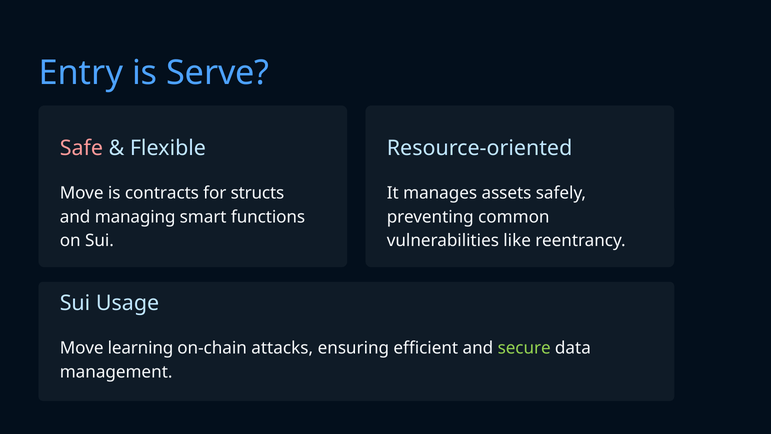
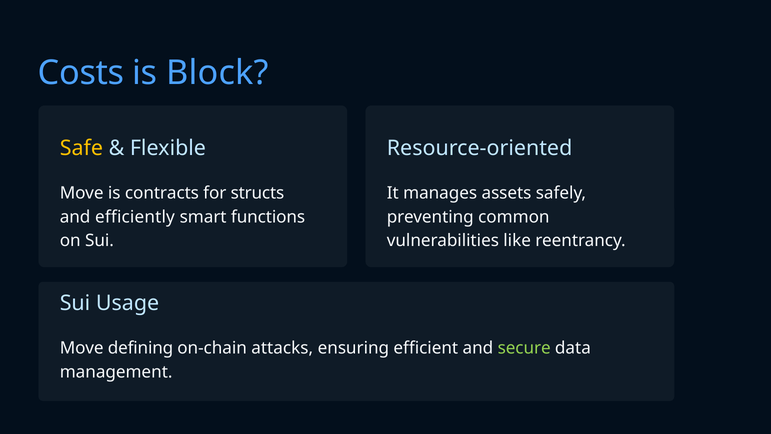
Entry: Entry -> Costs (81, 73)
Serve: Serve -> Block (218, 73)
Safe colour: pink -> yellow (81, 148)
managing: managing -> efficiently (135, 217)
learning: learning -> defining (141, 348)
